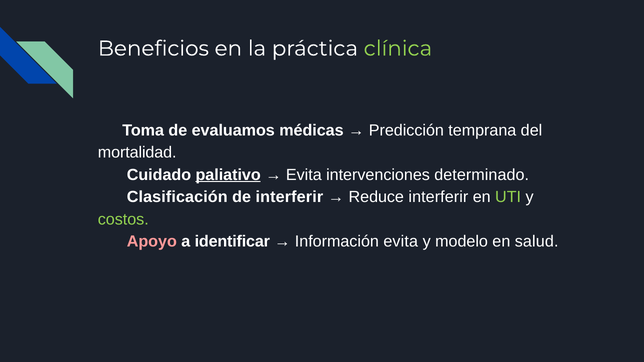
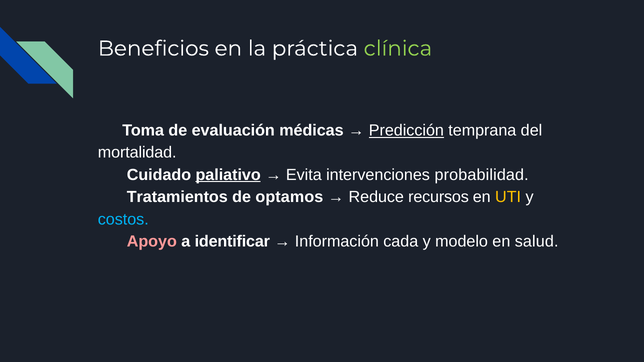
evaluamos: evaluamos -> evaluación (233, 131)
Predicción underline: none -> present (406, 131)
determinado: determinado -> probabilidad (482, 175)
Clasificación: Clasificación -> Tratamientos (177, 197)
de interferir: interferir -> optamos (289, 197)
Reduce interferir: interferir -> recursos (439, 197)
UTI colour: light green -> yellow (508, 197)
costos colour: light green -> light blue (123, 219)
Información evita: evita -> cada (401, 242)
